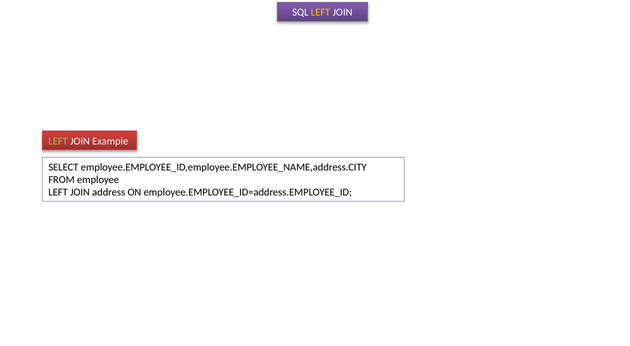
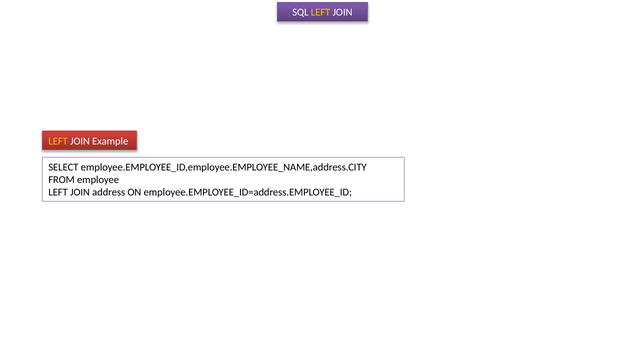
LEFT colour: light green -> yellow (58, 141)
